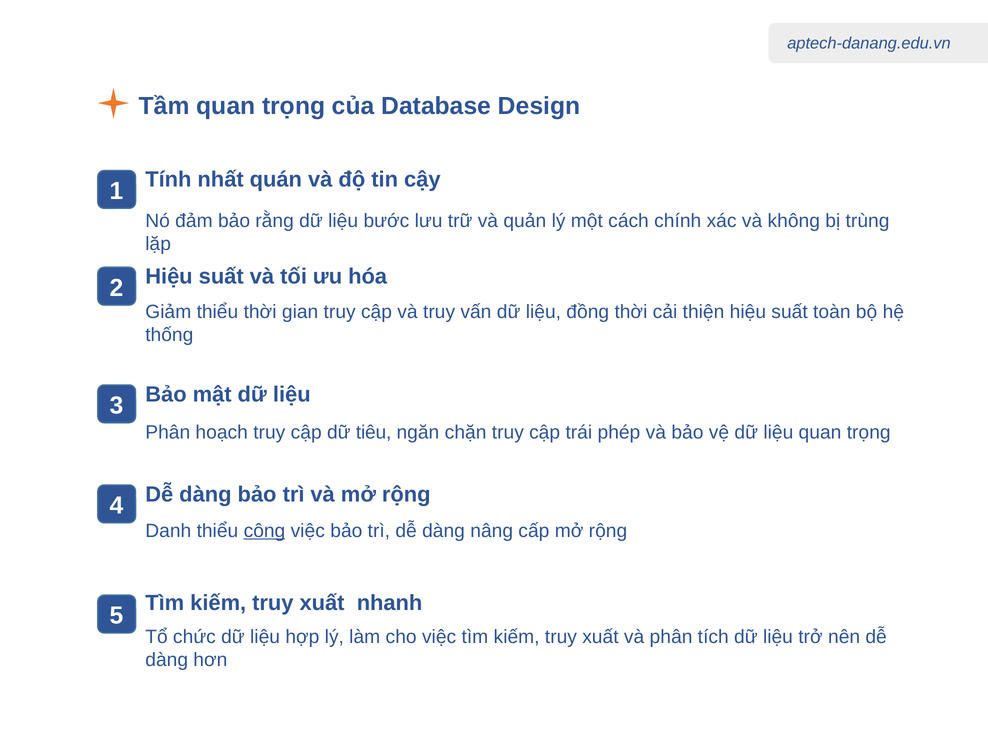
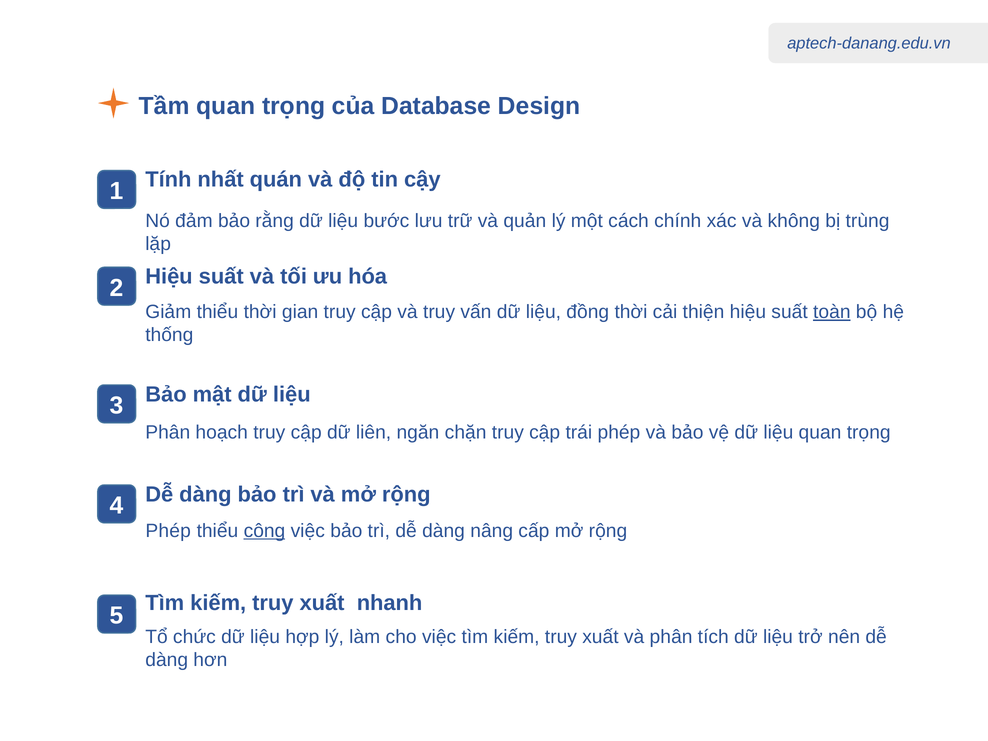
toàn underline: none -> present (832, 312)
tiêu: tiêu -> liên (374, 432)
Danh: Danh -> Phép (168, 531)
